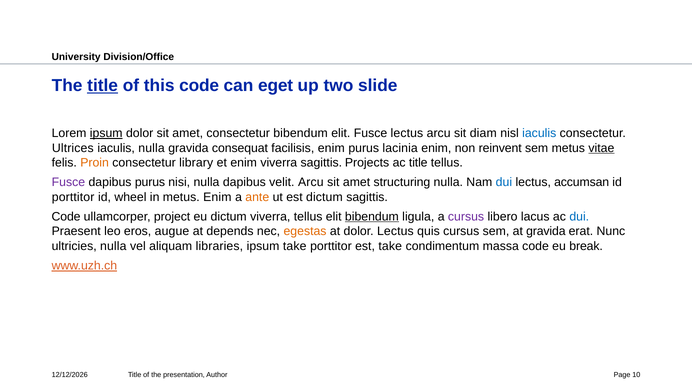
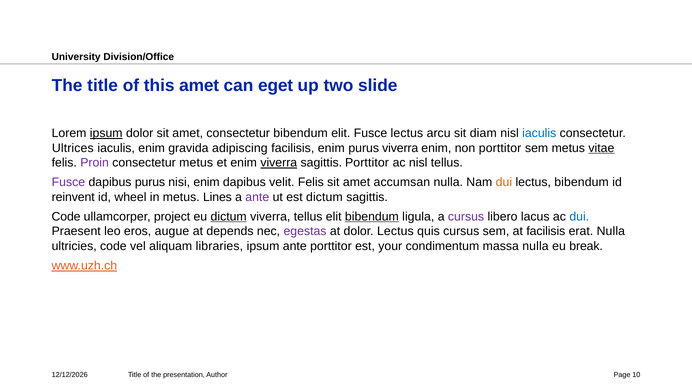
title underline: present -> none (103, 86)
this code: code -> amet (199, 86)
iaculis nulla: nulla -> enim (152, 148)
consequat: consequat -> adipiscing (240, 148)
purus lacinia: lacinia -> viverra (400, 148)
non reinvent: reinvent -> porttitor (500, 148)
Proin colour: orange -> purple (95, 163)
consectetur library: library -> metus (196, 163)
viverra underline: none -> present (279, 163)
sagittis Projects: Projects -> Porttitor (367, 163)
ac title: title -> nisl (418, 163)
nisi nulla: nulla -> enim (207, 182)
velit Arcu: Arcu -> Felis (311, 182)
structuring: structuring -> accumsan (402, 182)
dui colour: blue -> orange (504, 182)
lectus accumsan: accumsan -> bibendum (582, 182)
porttitor: porttitor -> reinvent (73, 197)
metus Enim: Enim -> Lines (217, 197)
ante colour: orange -> purple (257, 197)
dictum underline: none -> present (229, 217)
egestas colour: orange -> purple (305, 231)
at gravida: gravida -> facilisis (546, 231)
erat Nunc: Nunc -> Nulla (611, 231)
ultricies nulla: nulla -> code (113, 246)
ipsum take: take -> ante (295, 246)
est take: take -> your (390, 246)
massa code: code -> nulla (535, 246)
